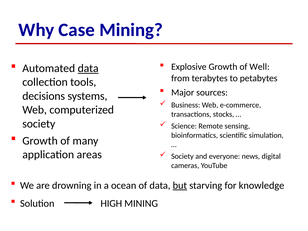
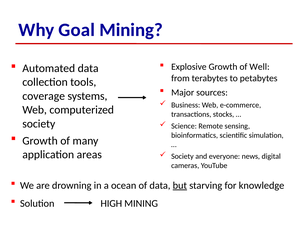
Case: Case -> Goal (77, 30)
data underline: present -> none (88, 68)
decisions: decisions -> coverage (44, 96)
